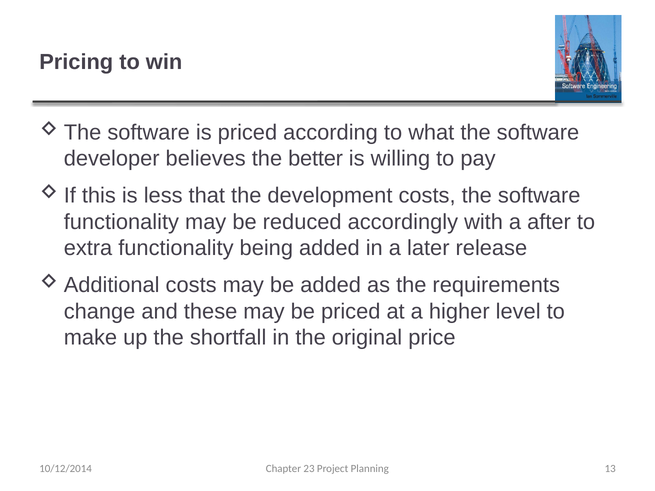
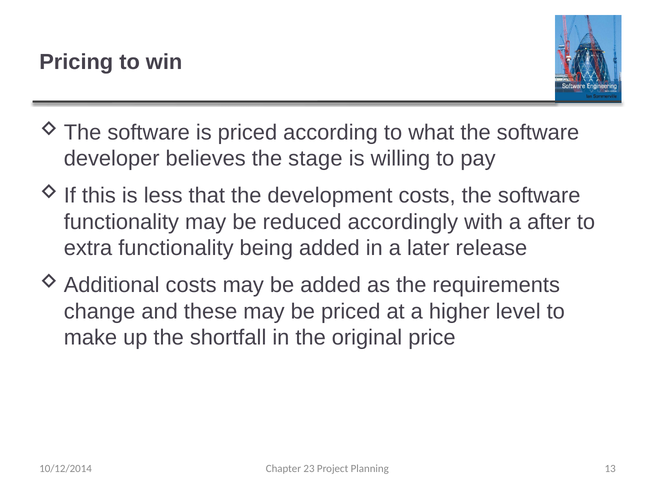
better: better -> stage (315, 159)
